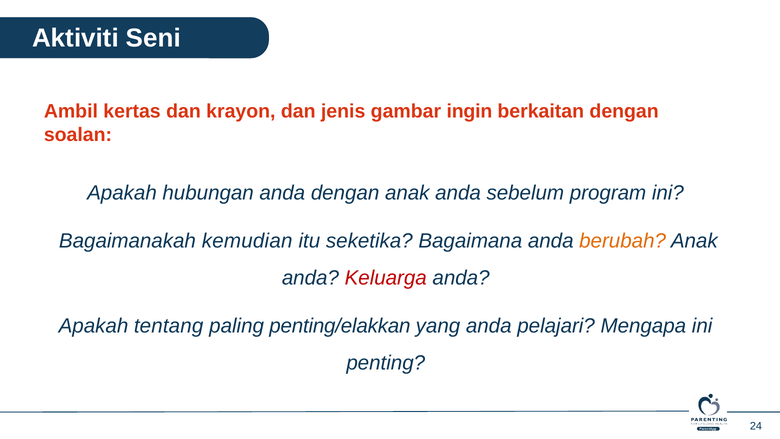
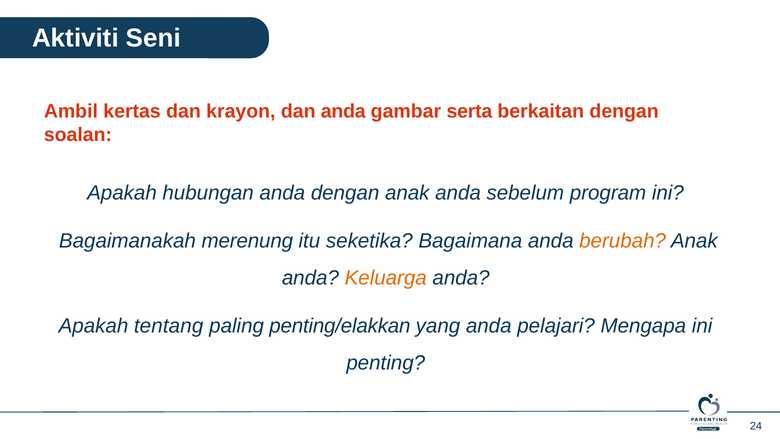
dan jenis: jenis -> anda (343, 111)
ingin: ingin -> serta (469, 111)
kemudian: kemudian -> merenung (247, 241)
Keluarga colour: red -> orange (386, 278)
